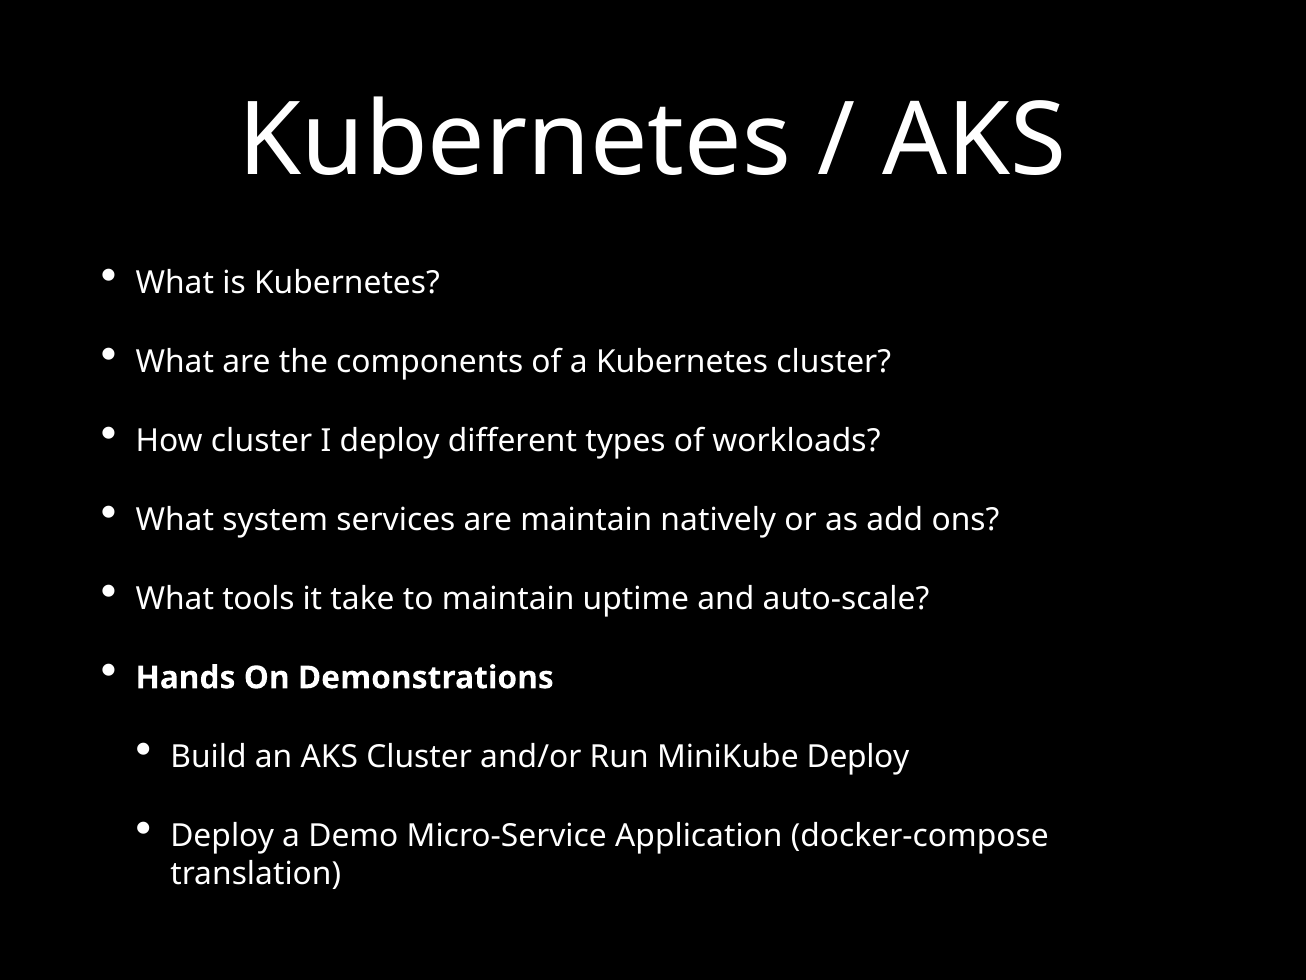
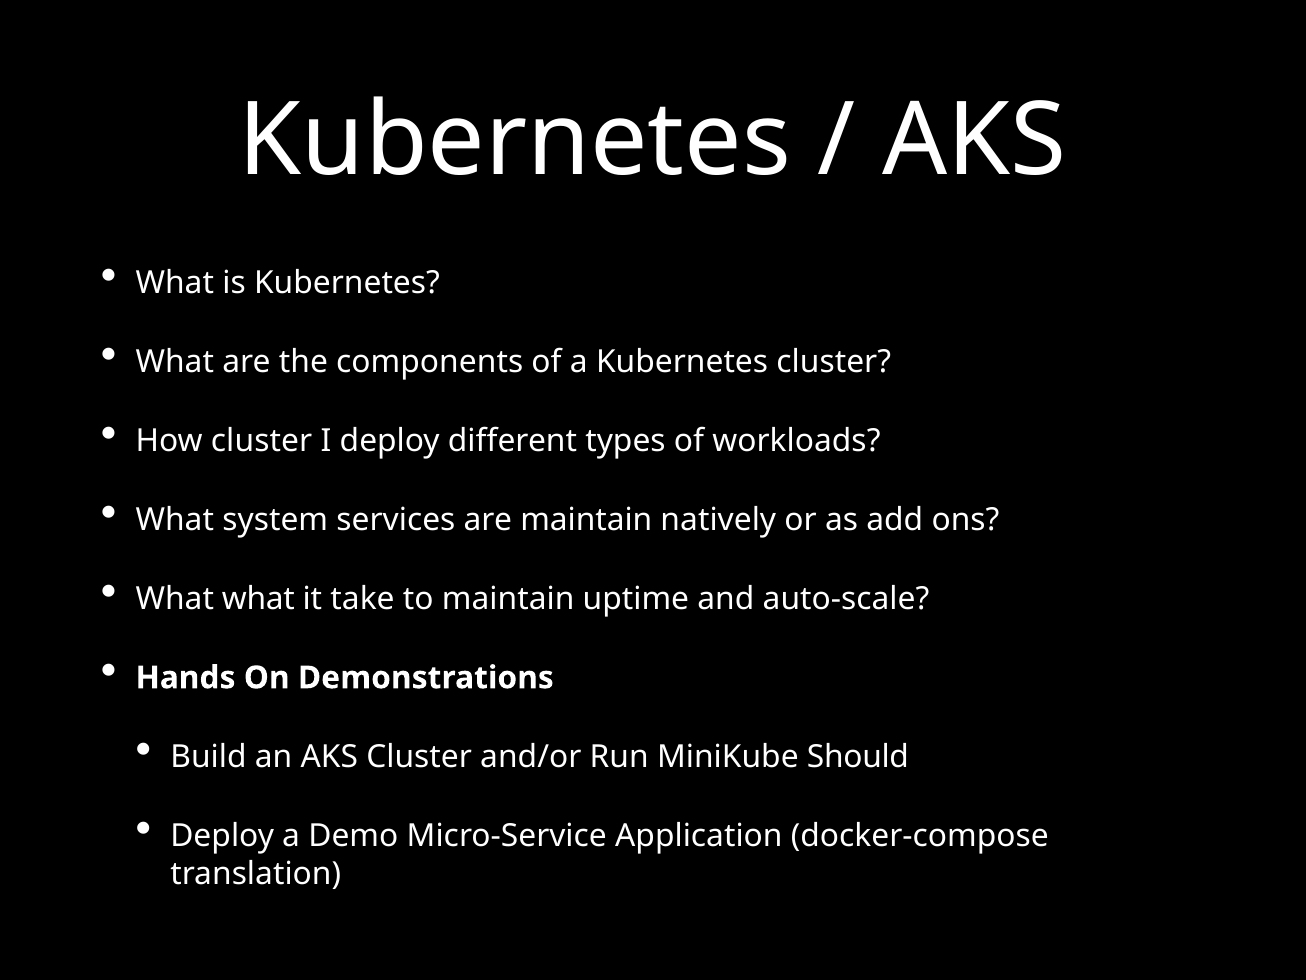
What tools: tools -> what (258, 598)
MiniKube Deploy: Deploy -> Should (858, 756)
